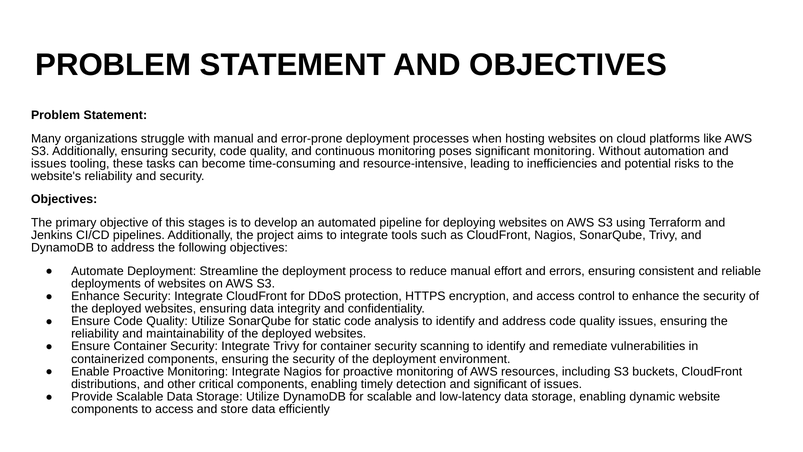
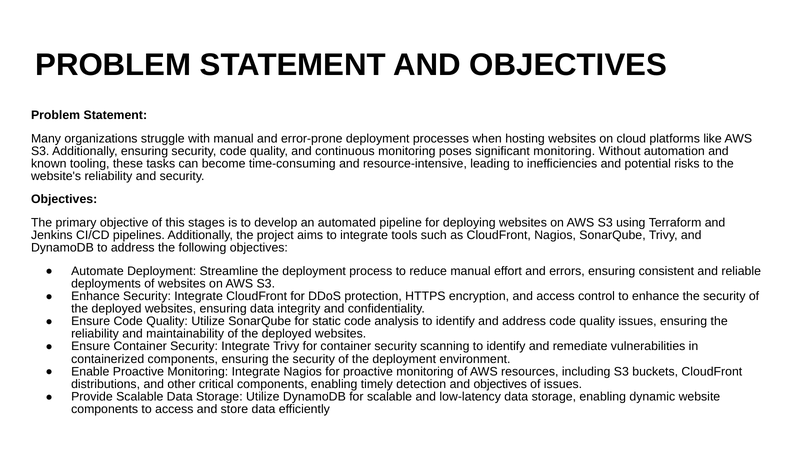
issues: issues -> known (49, 164)
detection and significant: significant -> objectives (500, 384)
